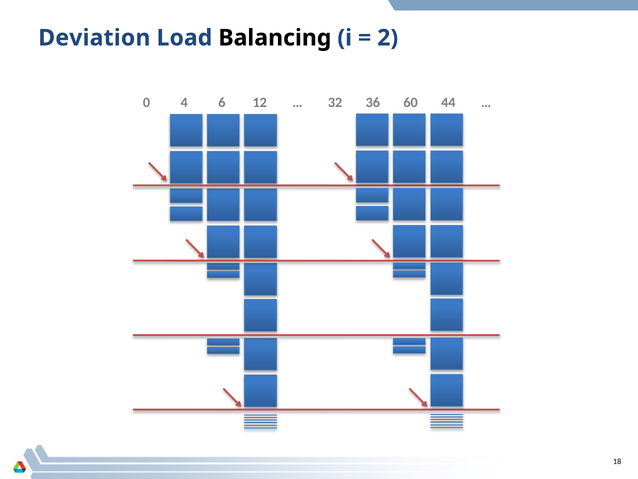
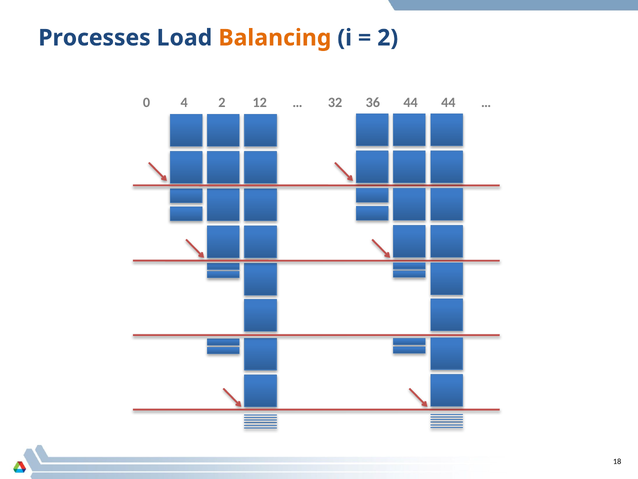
Deviation: Deviation -> Processes (94, 38)
Balancing colour: black -> orange (275, 38)
4 6: 6 -> 2 (222, 102)
36 60: 60 -> 44 (411, 102)
